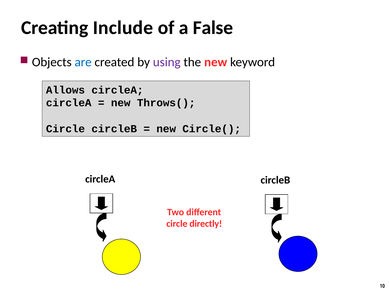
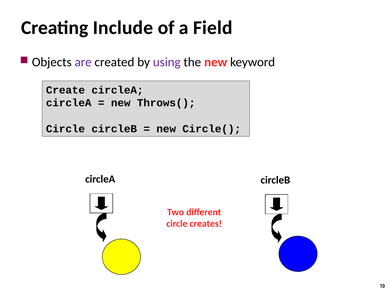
False: False -> Field (213, 28)
are colour: blue -> purple (83, 62)
Allows: Allows -> Create (65, 90)
directly: directly -> creates (206, 224)
